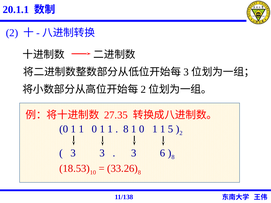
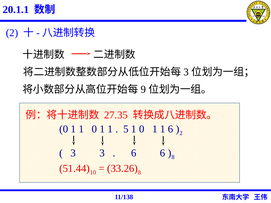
2: 2 -> 9 (143, 90)
8: 8 -> 5 (126, 129)
1 5: 5 -> 6 (171, 129)
3: 3 -> 6 (134, 153)
18.53: 18.53 -> 51.44 (75, 169)
